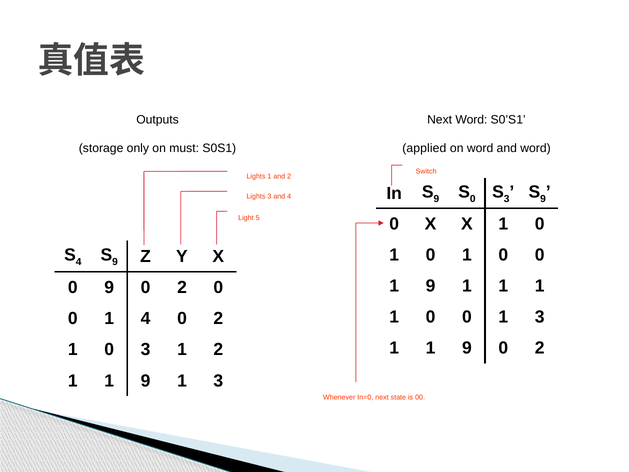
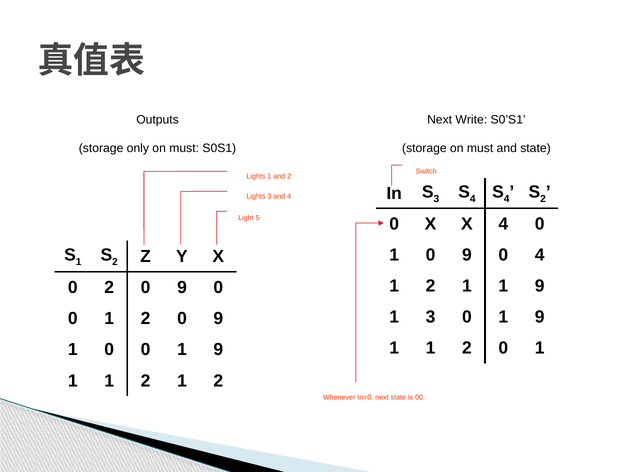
Next Word: Word -> Write (471, 120)
applied: applied -> storage (424, 148)
word: word -> must (480, 148)
and word: word -> state (535, 148)
9: 9 -> 3 (436, 199)
0: 0 -> 4 (473, 199)
3: 3 -> 4 (507, 199)
9: 9 -> 2 (543, 199)
X 1: 1 -> 4 (503, 224)
1: 1 -> 9 (467, 255)
0: 0 -> 4 (540, 255)
4: 4 -> 1 (79, 262)
9: 9 -> 2 (115, 262)
9: 9 -> 2 (431, 286)
1: 1 -> 9 (540, 286)
0 9: 9 -> 2 (109, 287)
2: 2 -> 9 (182, 287)
0: 0 -> 3 (431, 317)
3: 3 -> 9 (540, 317)
0 1 4: 4 -> 2 (146, 318)
2: 2 -> 9 (218, 318)
9: 9 -> 2 (467, 348)
2: 2 -> 1 (540, 348)
1 0 3: 3 -> 0 (146, 350)
2: 2 -> 9 (218, 350)
9: 9 -> 2 (146, 381)
3: 3 -> 2 (218, 381)
